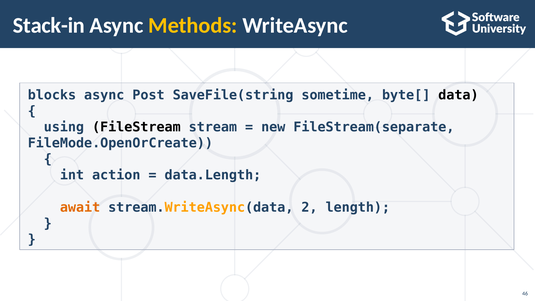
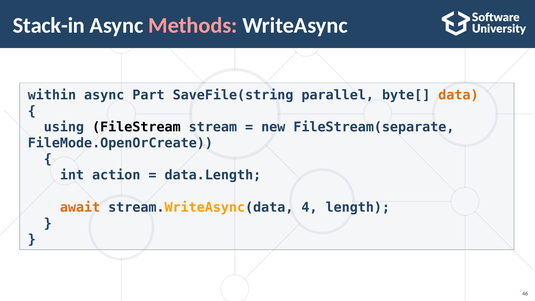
Methods colour: yellow -> pink (193, 25)
blocks: blocks -> within (52, 95)
Post: Post -> Part (149, 95)
sometime: sometime -> parallel (338, 95)
data colour: black -> orange (458, 95)
2: 2 -> 4 (309, 207)
